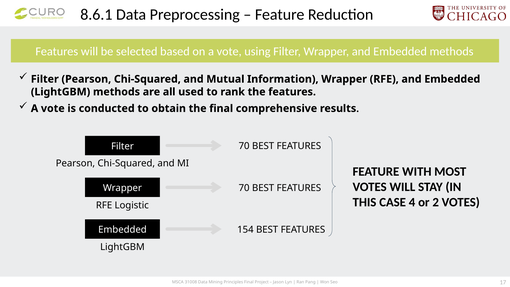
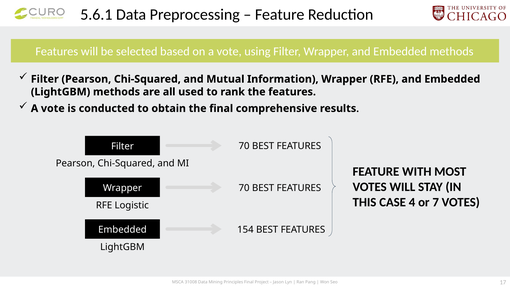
8.6.1: 8.6.1 -> 5.6.1 (96, 15)
2: 2 -> 7 (436, 202)
